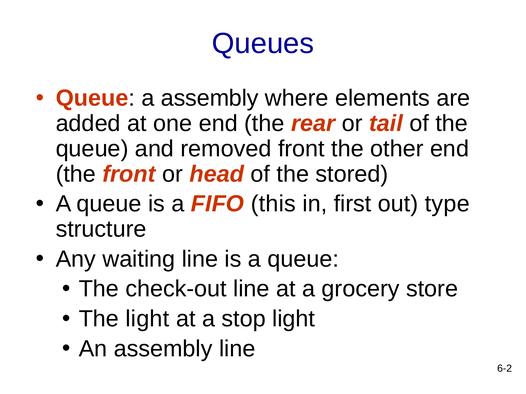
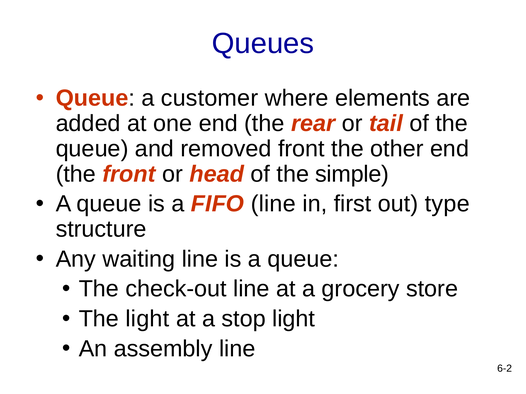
a assembly: assembly -> customer (210, 98)
stored: stored -> simple (352, 174)
FIFO this: this -> line (273, 204)
